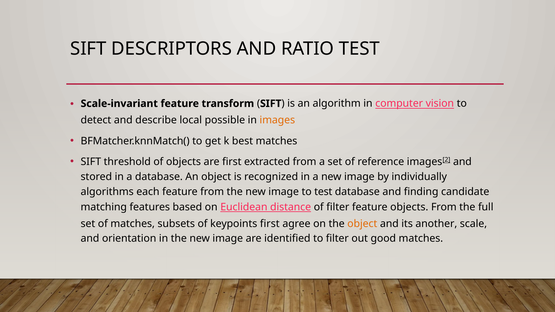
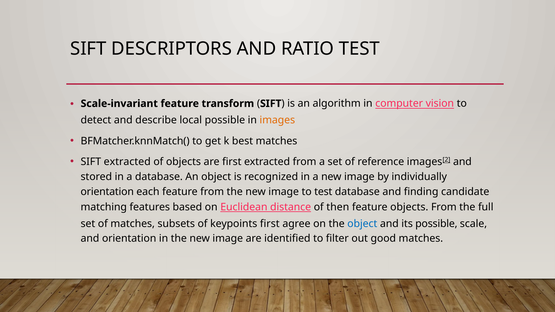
SIFT threshold: threshold -> extracted (127, 162)
algorithms: algorithms -> orientation (107, 192)
of filter: filter -> then (338, 207)
object colour: orange -> blue (362, 224)
its another: another -> possible (436, 224)
